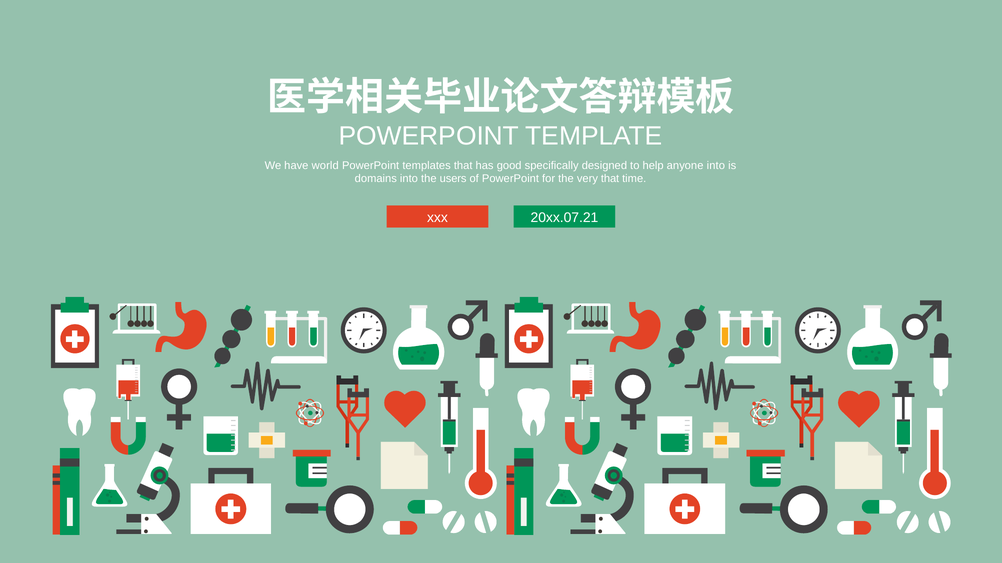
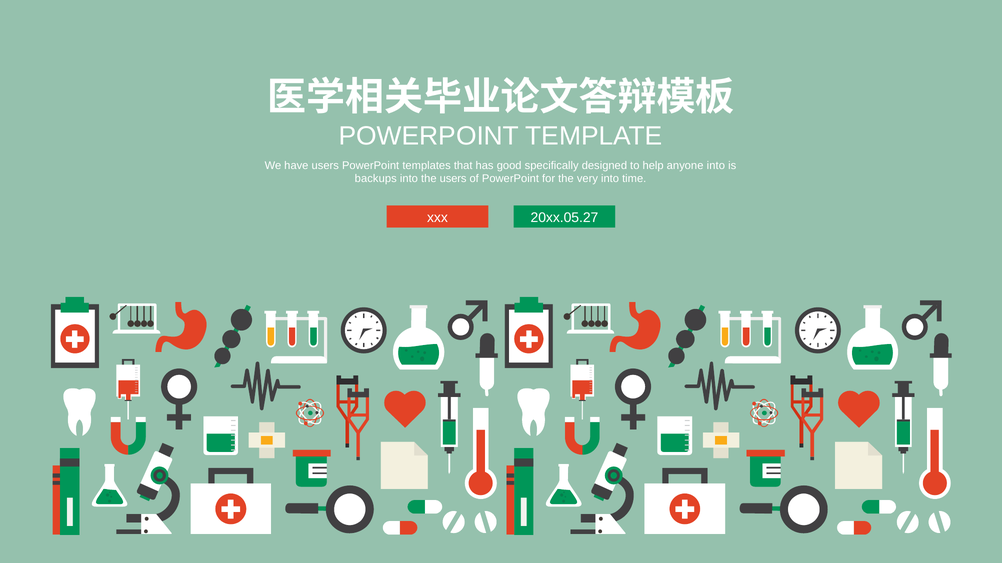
have world: world -> users (325, 166)
domains: domains -> backups (376, 179)
very that: that -> into (610, 179)
20xx.07.21: 20xx.07.21 -> 20xx.05.27 (564, 218)
